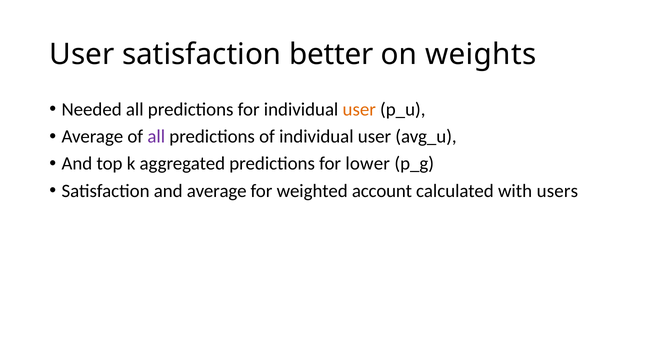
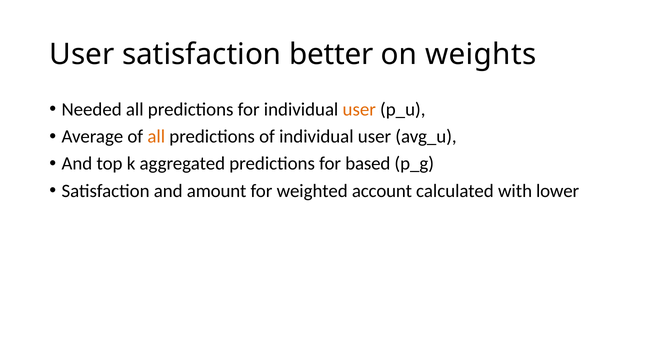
all colour: purple -> orange (156, 137)
lower: lower -> based (368, 164)
and average: average -> amount (217, 191)
users: users -> lower (558, 191)
